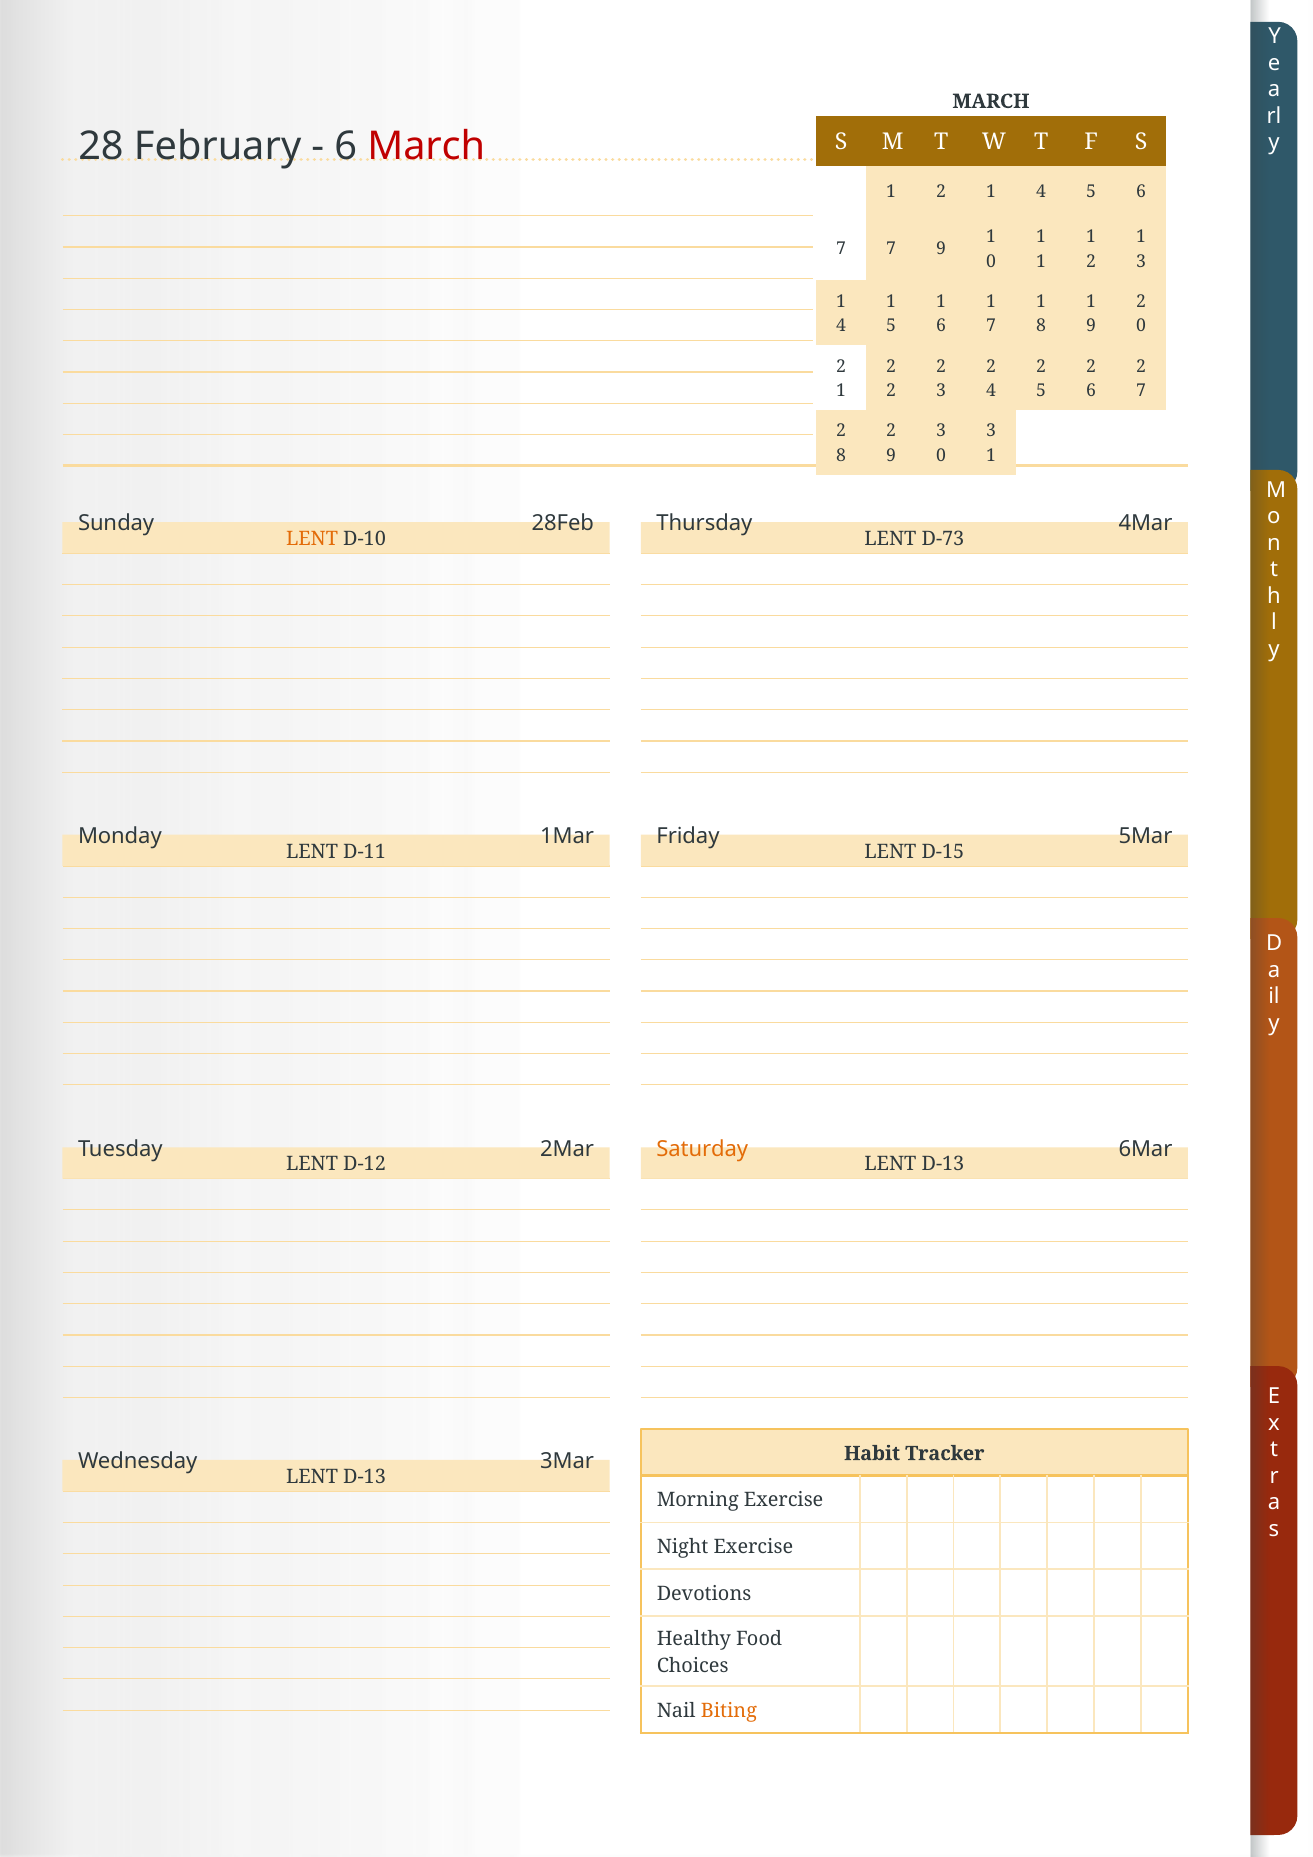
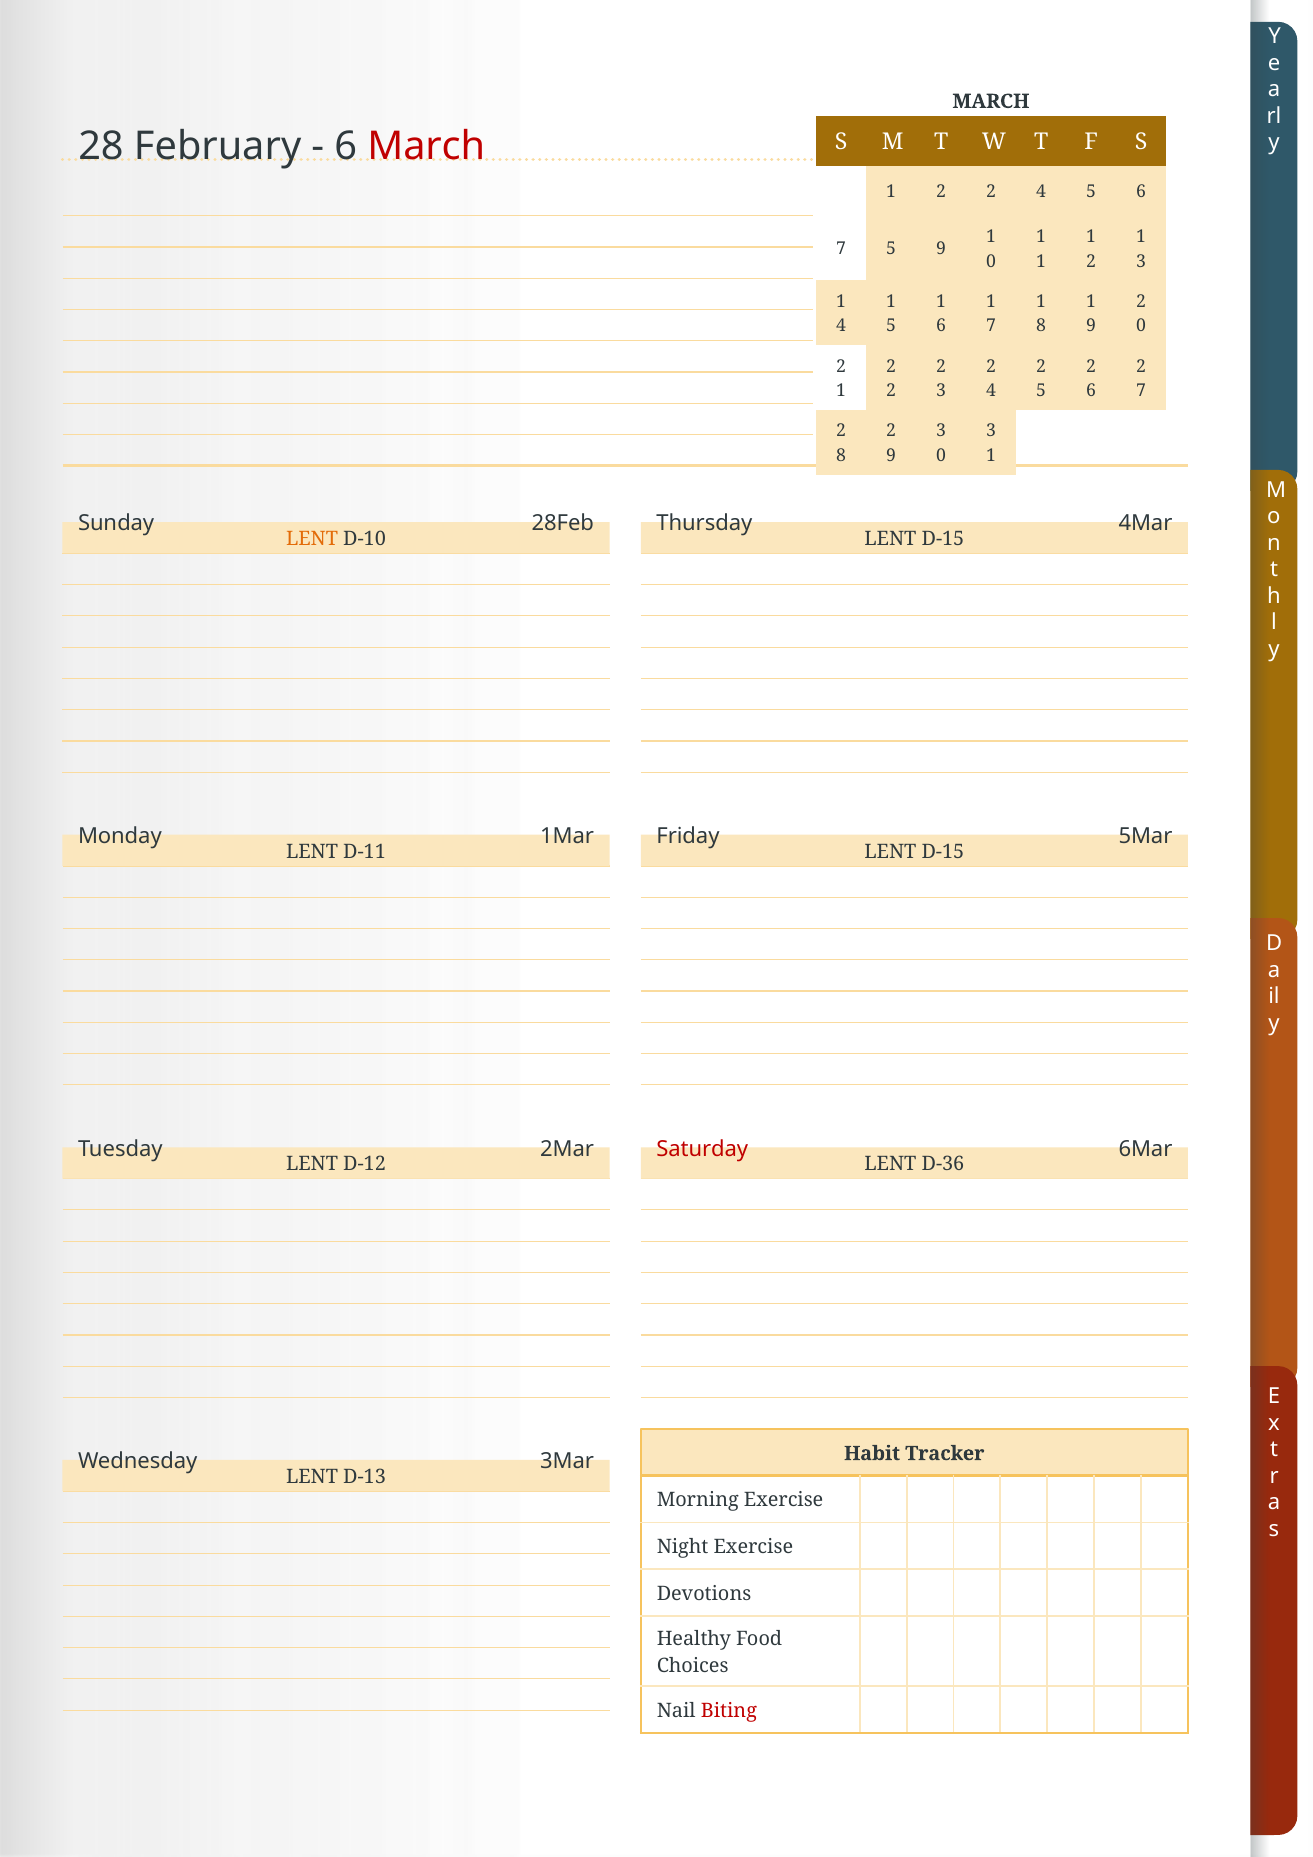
1: 1 -> 2 (991, 192)
7 7: 7 -> 5 (891, 249)
D-73: D-73 -> D-15 (943, 539)
Saturday colour: orange -> red (702, 1149)
D-13: D-13 -> D-36 (943, 1164)
Biting colour: orange -> red (729, 1711)
